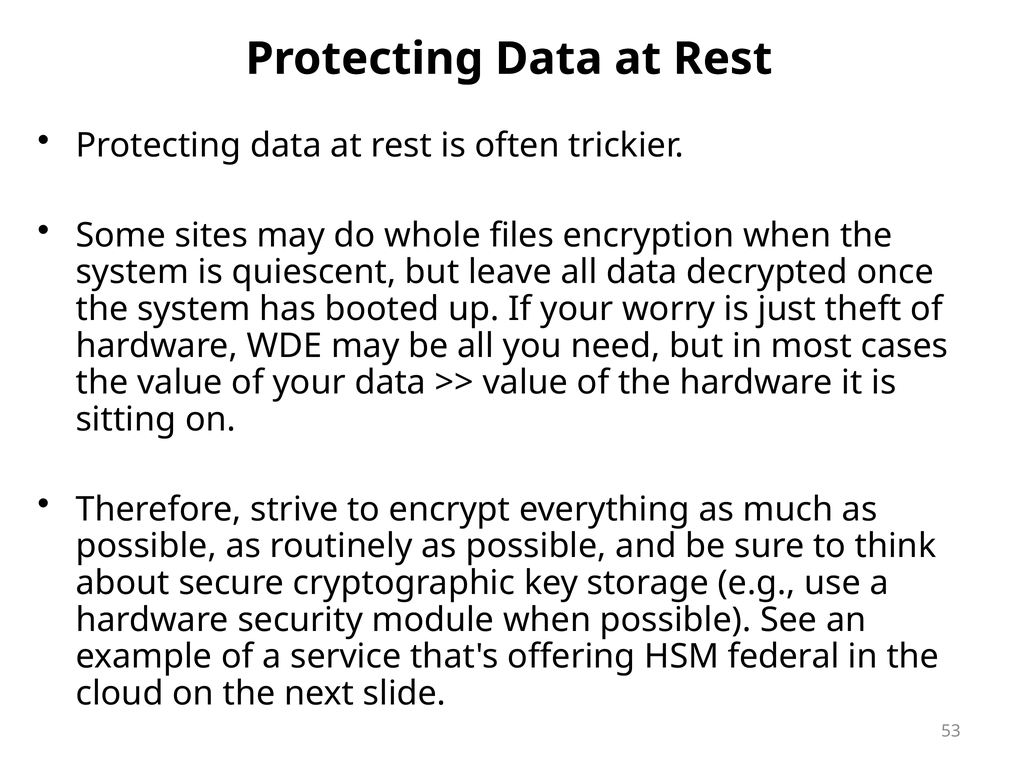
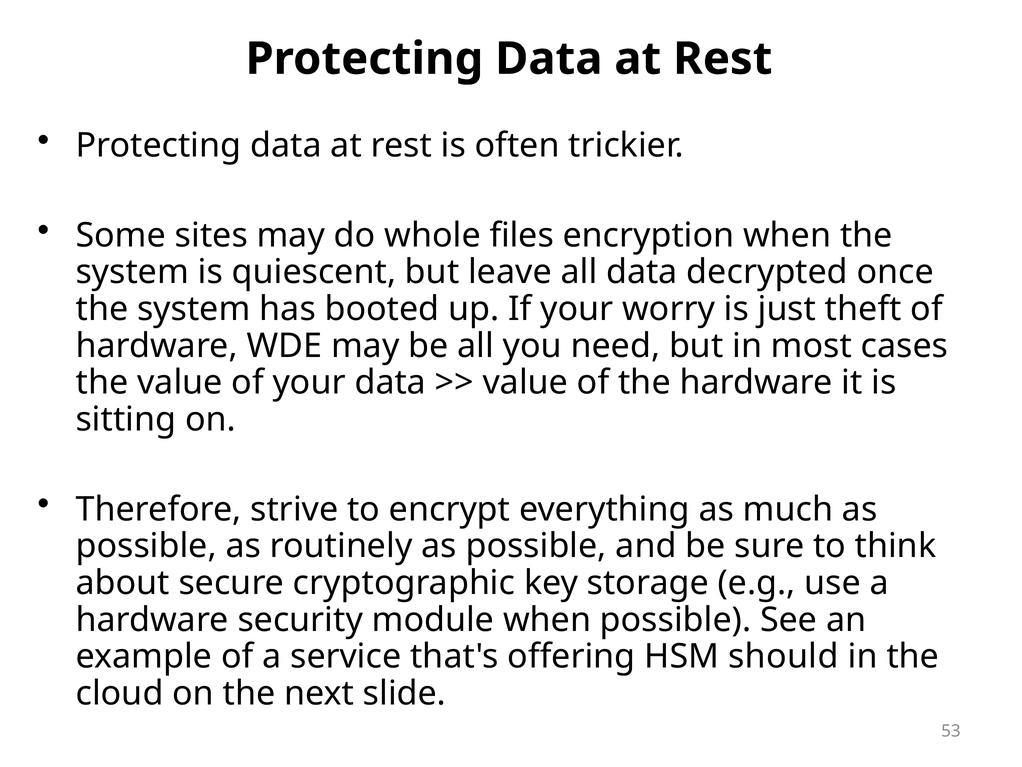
federal: federal -> should (783, 656)
